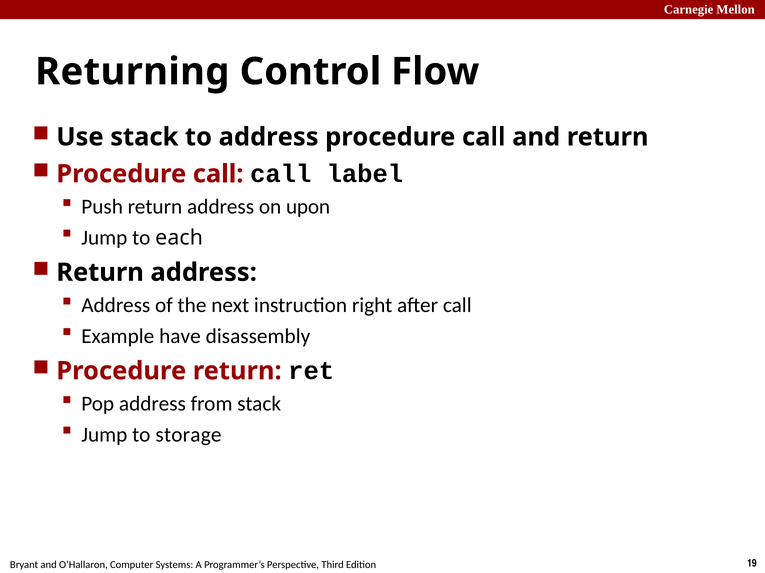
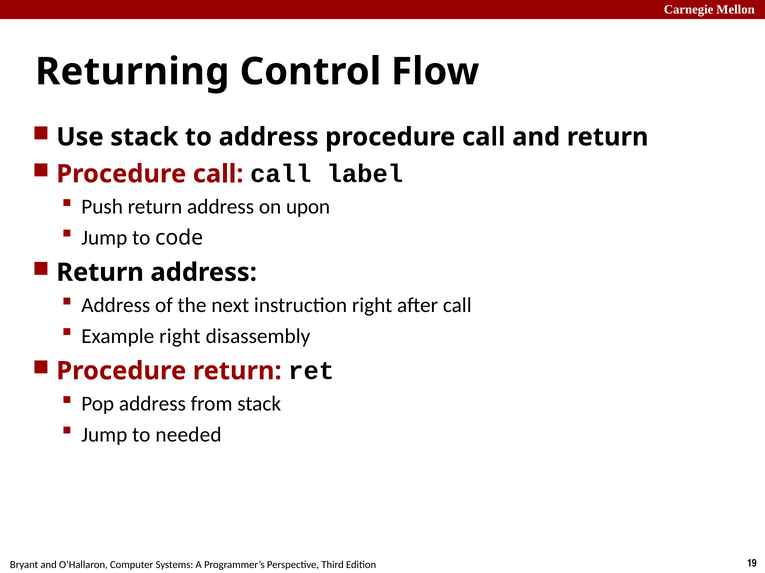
each: each -> code (179, 238)
Example have: have -> right (180, 337)
storage: storage -> needed (189, 435)
